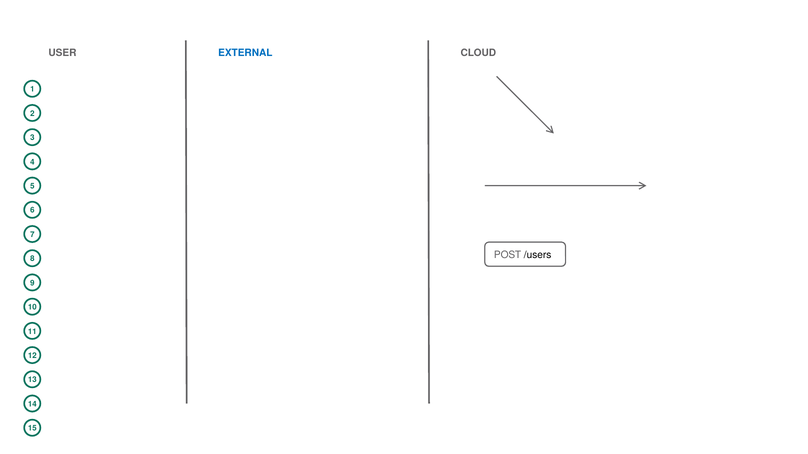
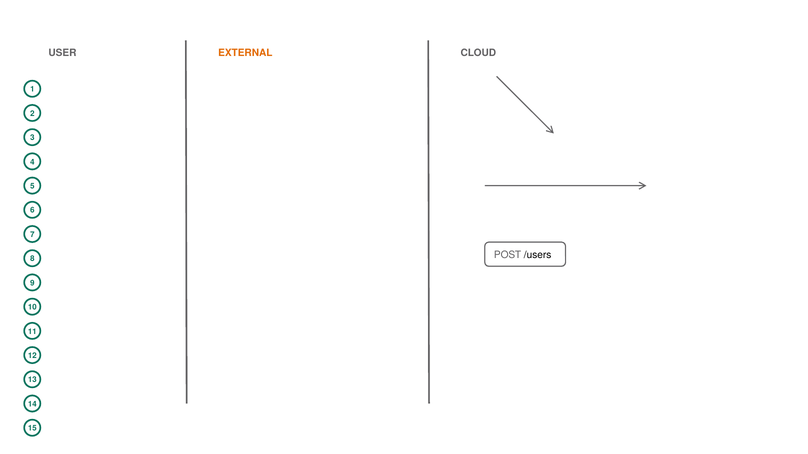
EXTERNAL colour: blue -> orange (245, 53)
